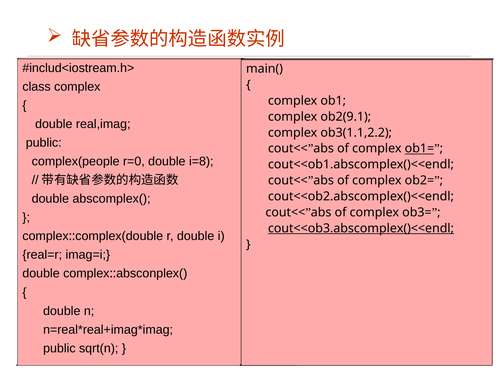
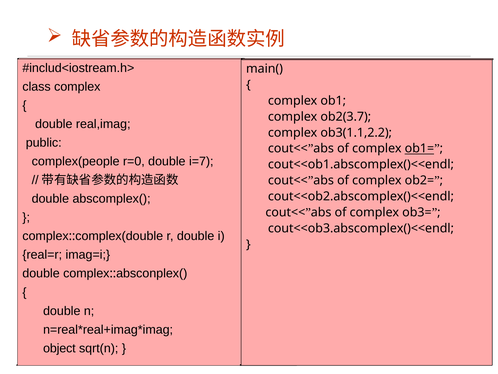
ob2(9.1: ob2(9.1 -> ob2(3.7 (346, 116)
i=8: i=8 -> i=7 (201, 161)
cout<<ob3.abscomplex()<<endl underline: present -> none (361, 228)
public: public -> object (59, 348)
